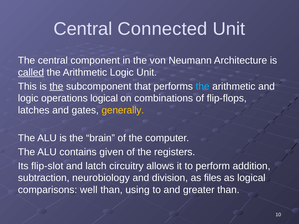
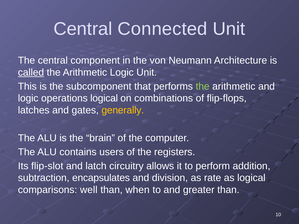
the underline: present -> none (56, 86)
the colour: light blue -> light green (203, 86)
given: given -> users (112, 152)
neurobiology: neurobiology -> encapsulates (101, 178)
files: files -> rate (213, 178)
using: using -> when (138, 190)
